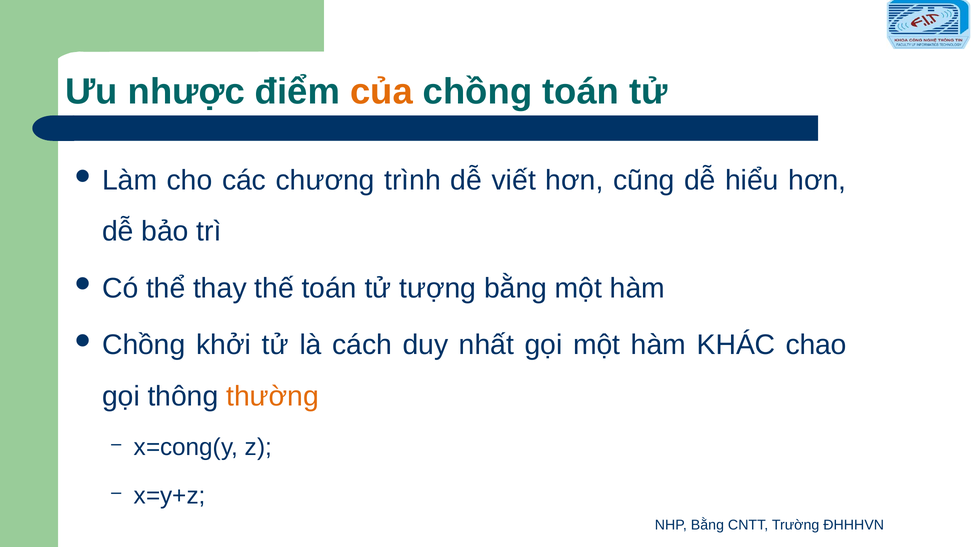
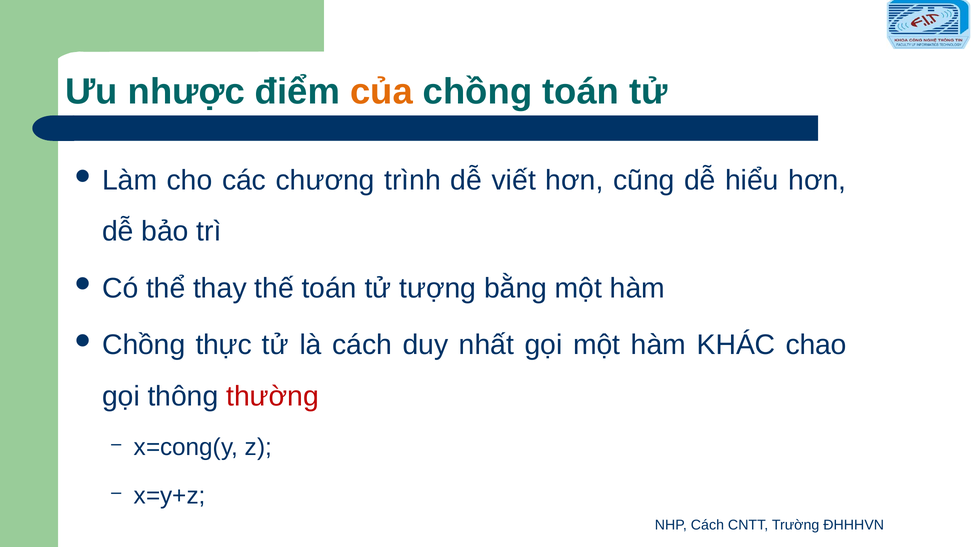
khởi: khởi -> thực (224, 345)
thường colour: orange -> red (273, 396)
NHP Bằng: Bằng -> Cách (707, 525)
